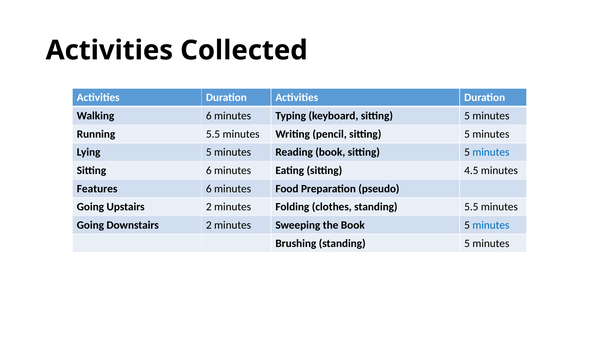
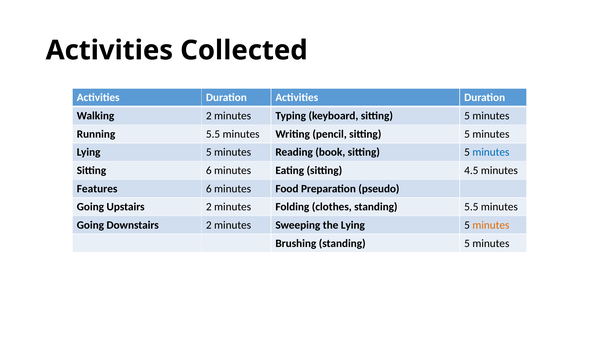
Walking 6: 6 -> 2 (209, 116)
the Book: Book -> Lying (353, 225)
minutes colour: blue -> orange (491, 225)
